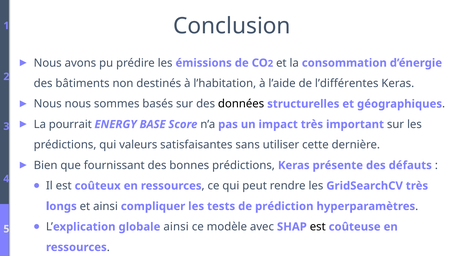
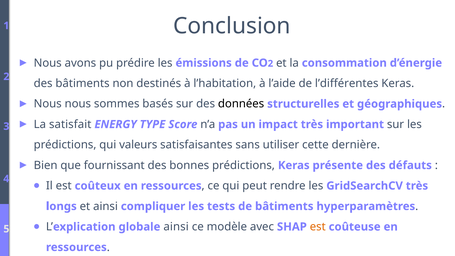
pourrait: pourrait -> satisfait (70, 124)
BASE: BASE -> TYPE (153, 124)
de prédiction: prédiction -> bâtiments (284, 206)
est colour: black -> orange (318, 227)
